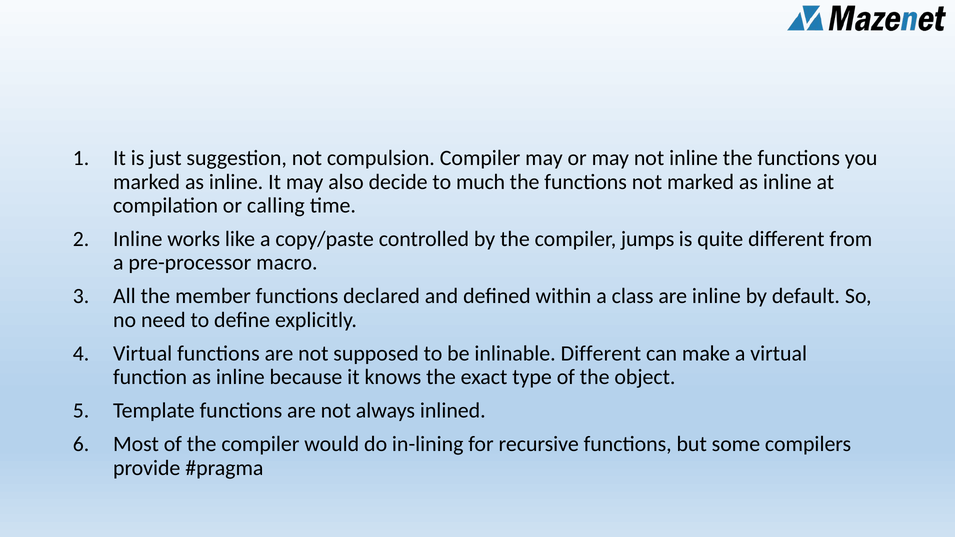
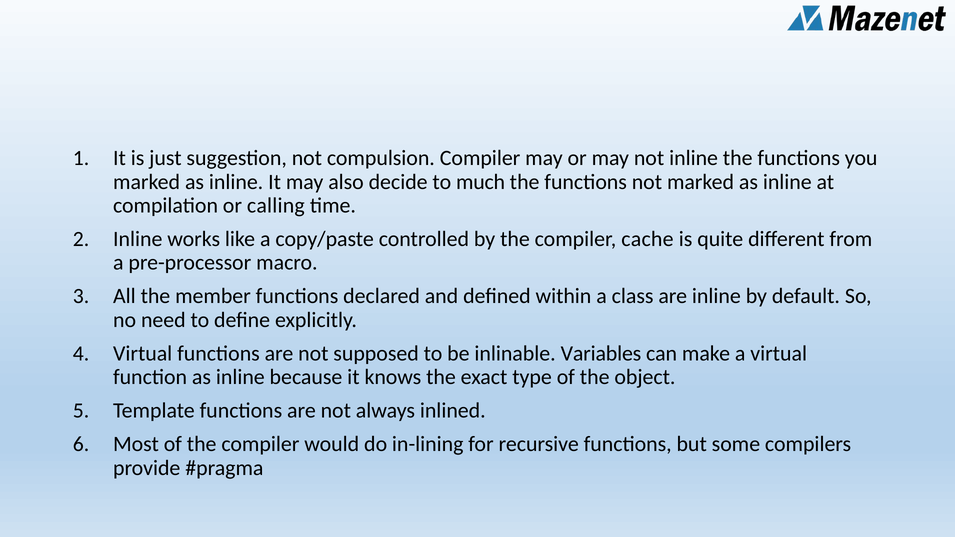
jumps: jumps -> cache (647, 239)
inlinable Different: Different -> Variables (601, 354)
